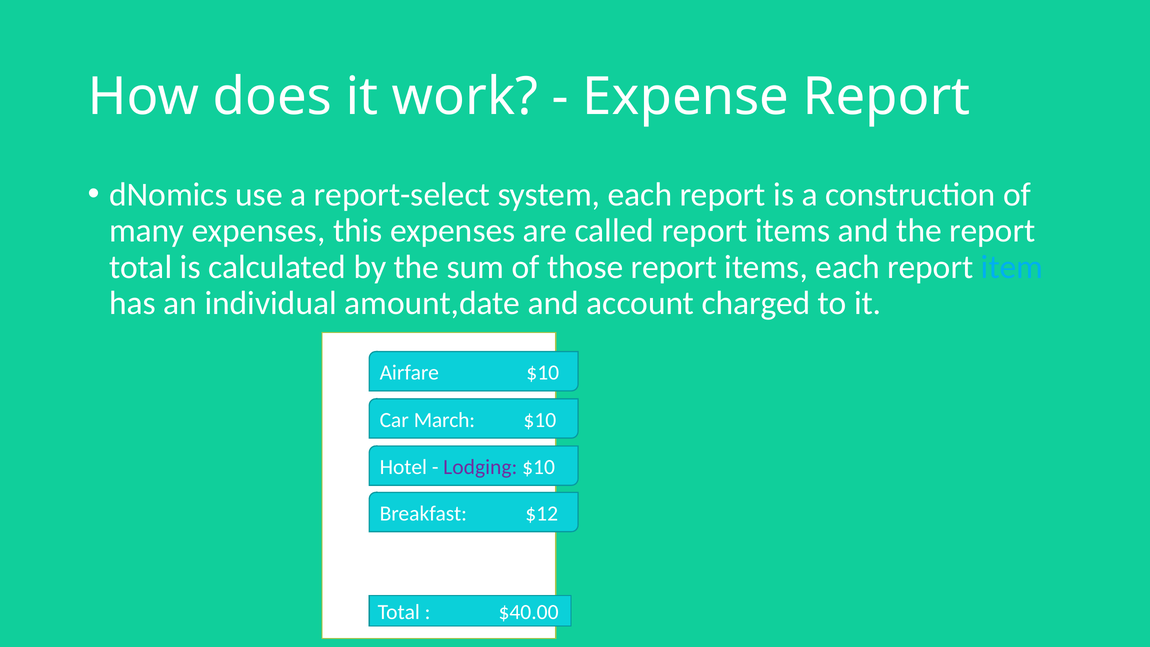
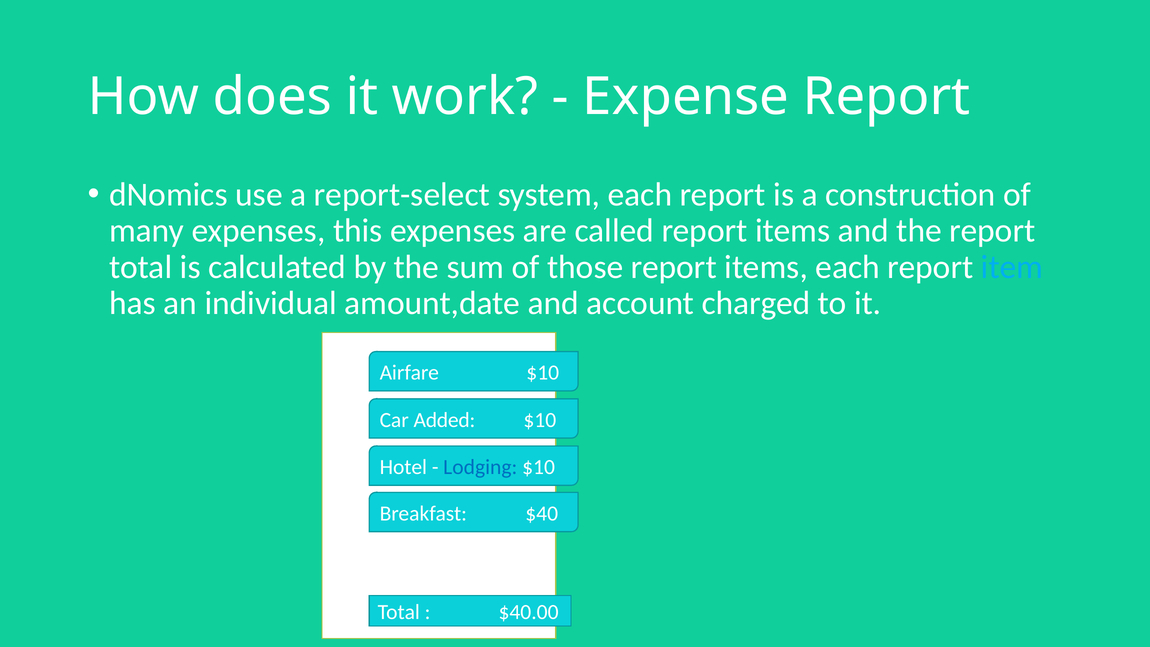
March: March -> Added (444, 420)
Lodging colour: purple -> blue (480, 467)
$12: $12 -> $40 (542, 513)
